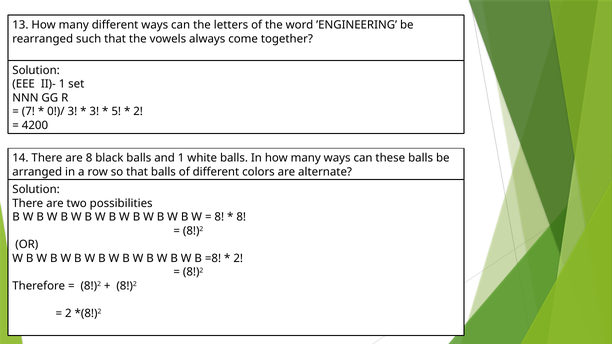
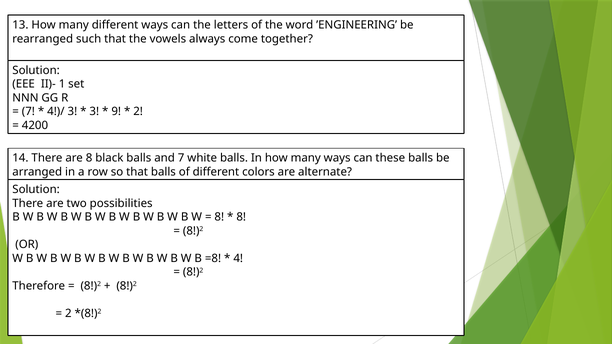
0!)/: 0!)/ -> 4!)/ (56, 112)
5: 5 -> 9 (116, 112)
and 1: 1 -> 7 (181, 158)
2: 2 -> 4 (238, 259)
